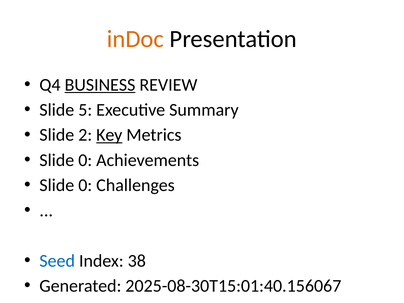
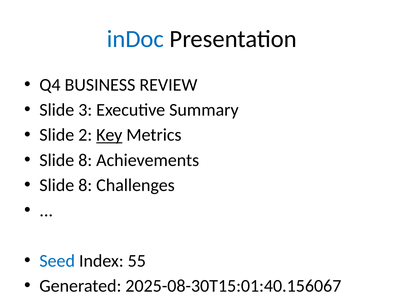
inDoc colour: orange -> blue (135, 39)
BUSINESS underline: present -> none (100, 85)
5: 5 -> 3 (85, 110)
0: 0 -> 8 (85, 160)
0: 0 -> 8 (85, 185)
38: 38 -> 55 (137, 261)
